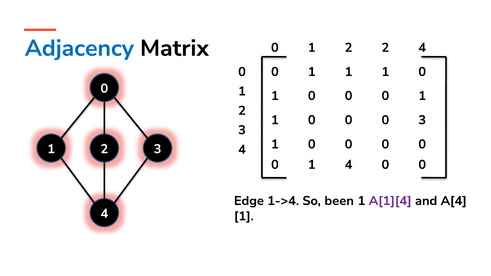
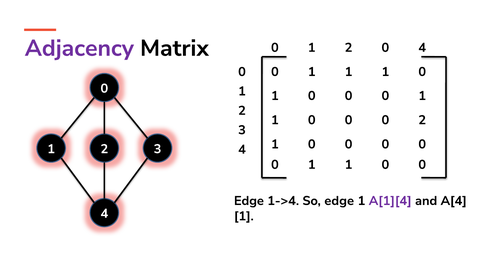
Adjacency colour: blue -> purple (79, 48)
2 2: 2 -> 0 (385, 48)
0 3: 3 -> 2 (422, 120)
4: 4 -> 1 (349, 165)
So been: been -> edge (339, 201)
